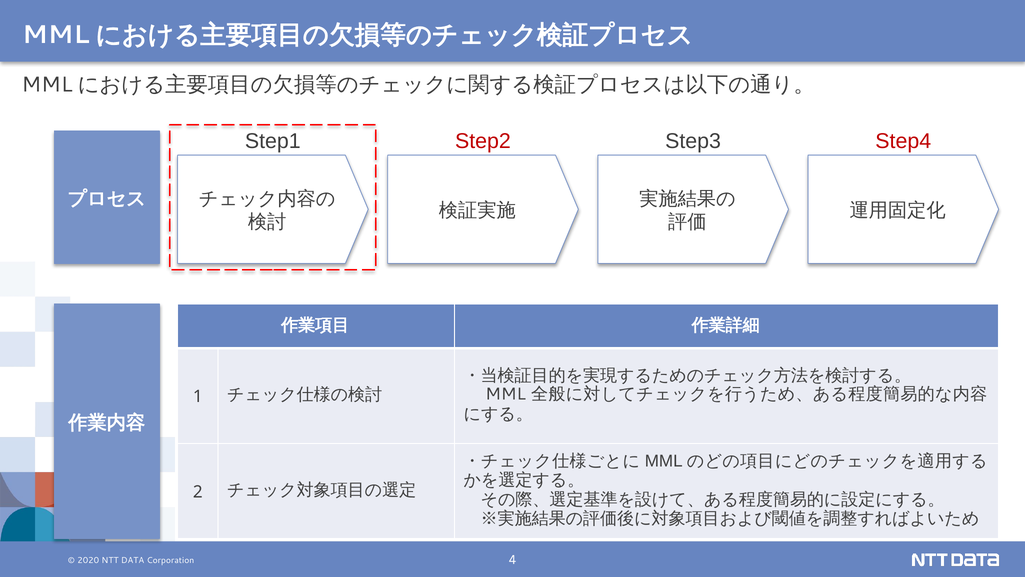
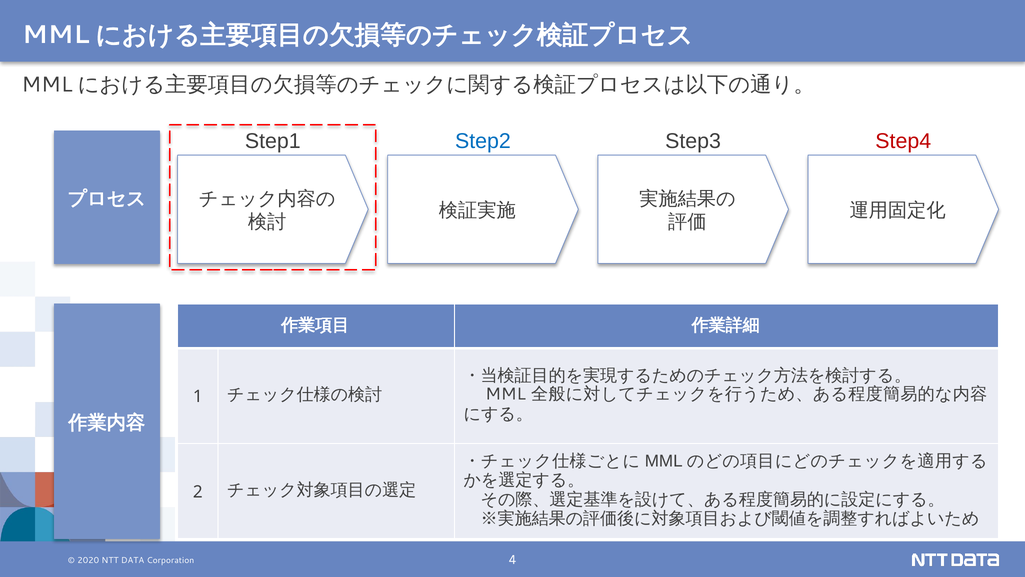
Step2 colour: red -> blue (483, 141)
